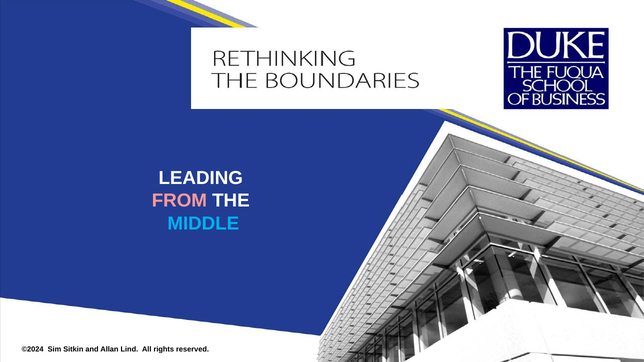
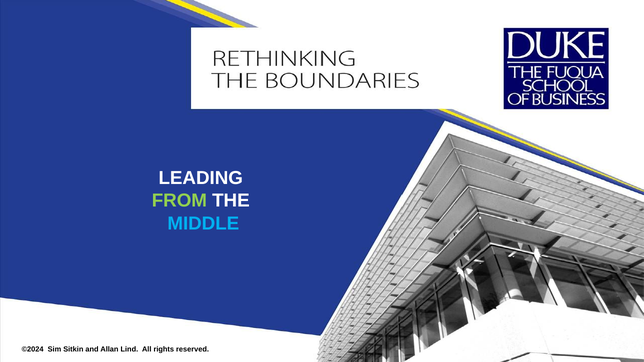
FROM colour: pink -> light green (179, 201)
